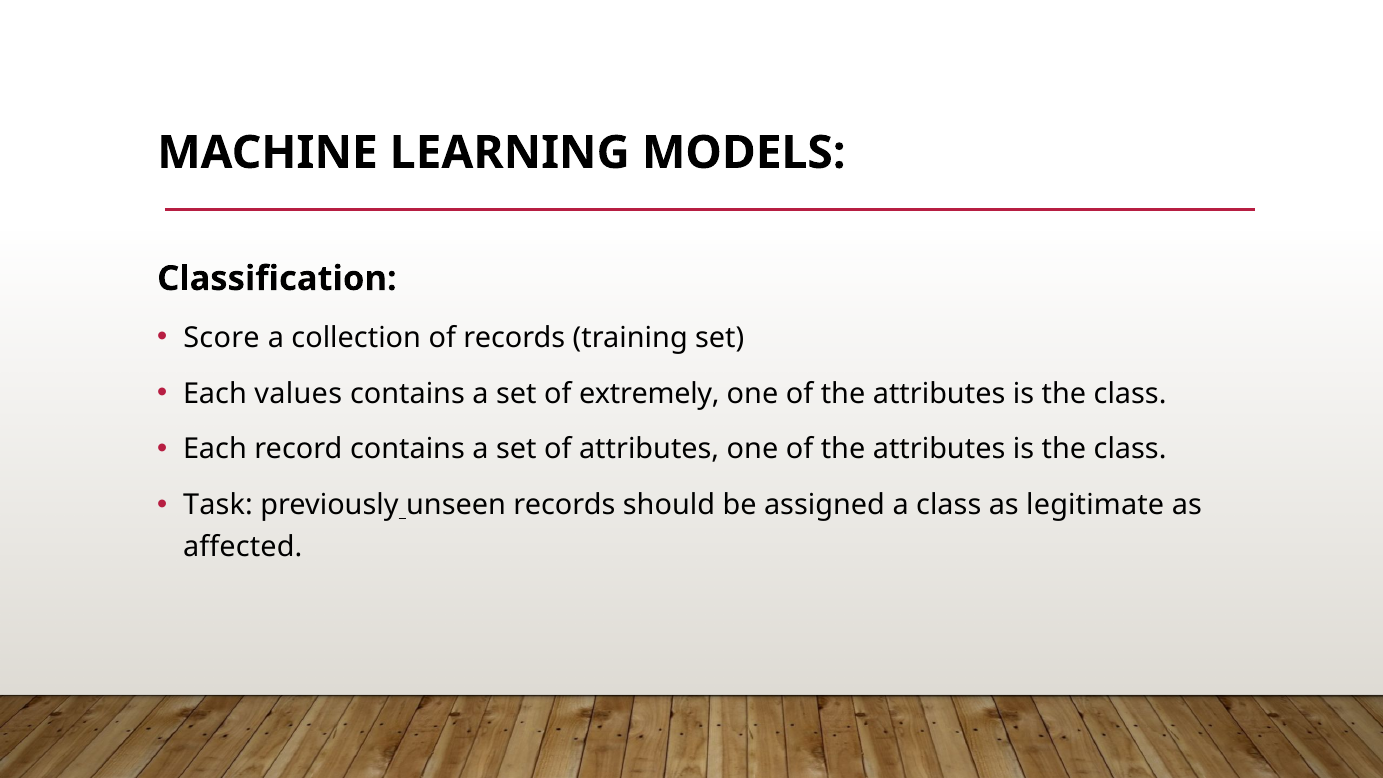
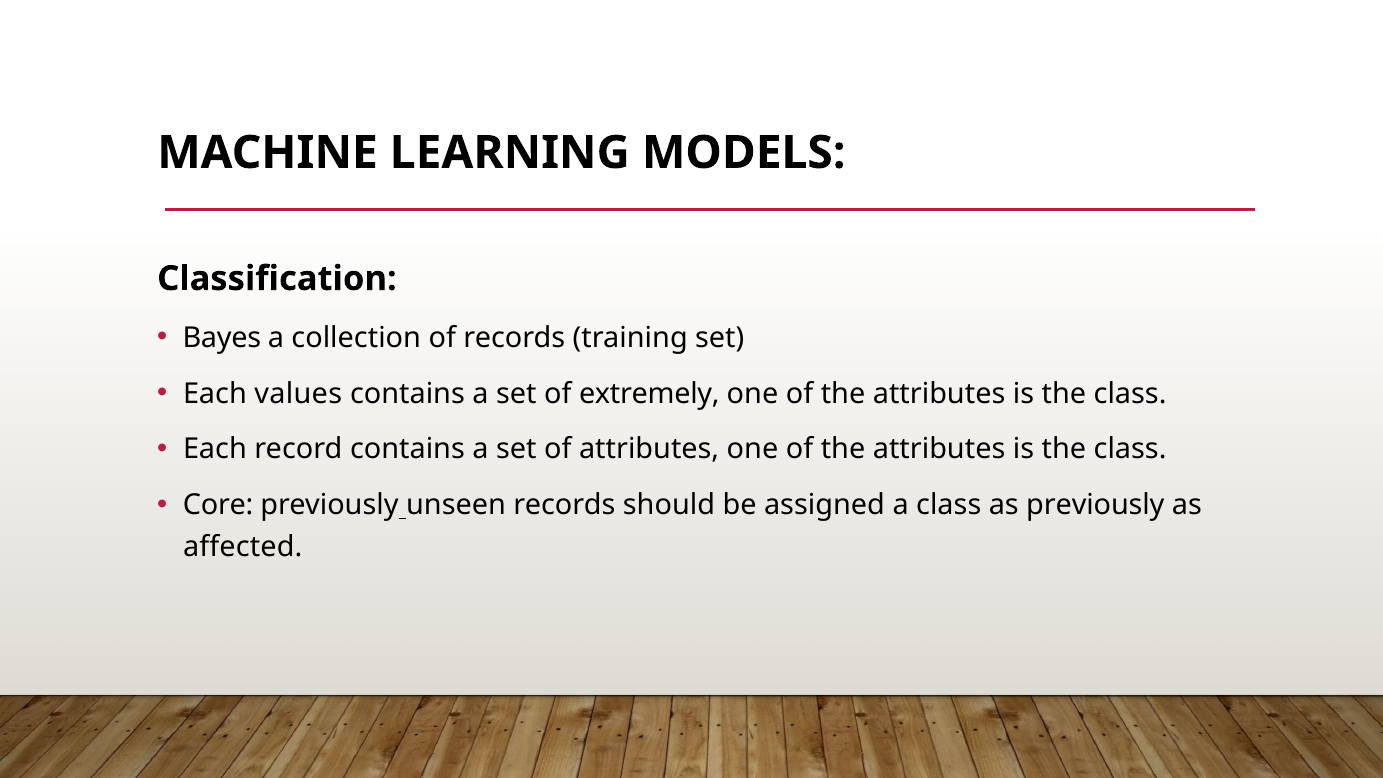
Score: Score -> Bayes (222, 338)
Task: Task -> Core (218, 505)
as legitimate: legitimate -> previously (1095, 505)
